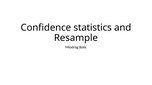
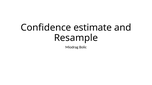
statistics: statistics -> estimate (93, 28)
